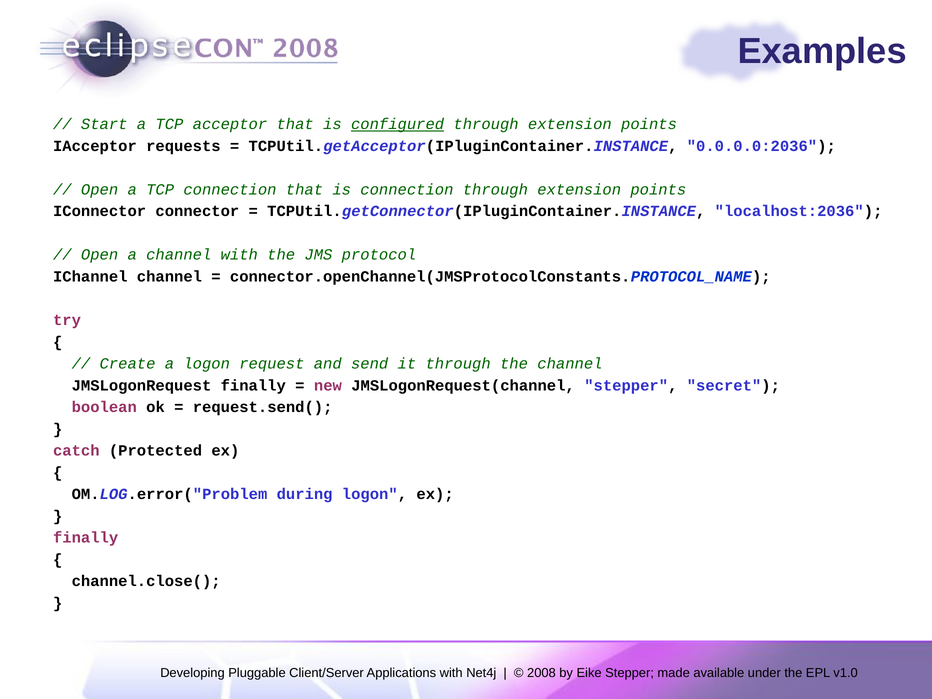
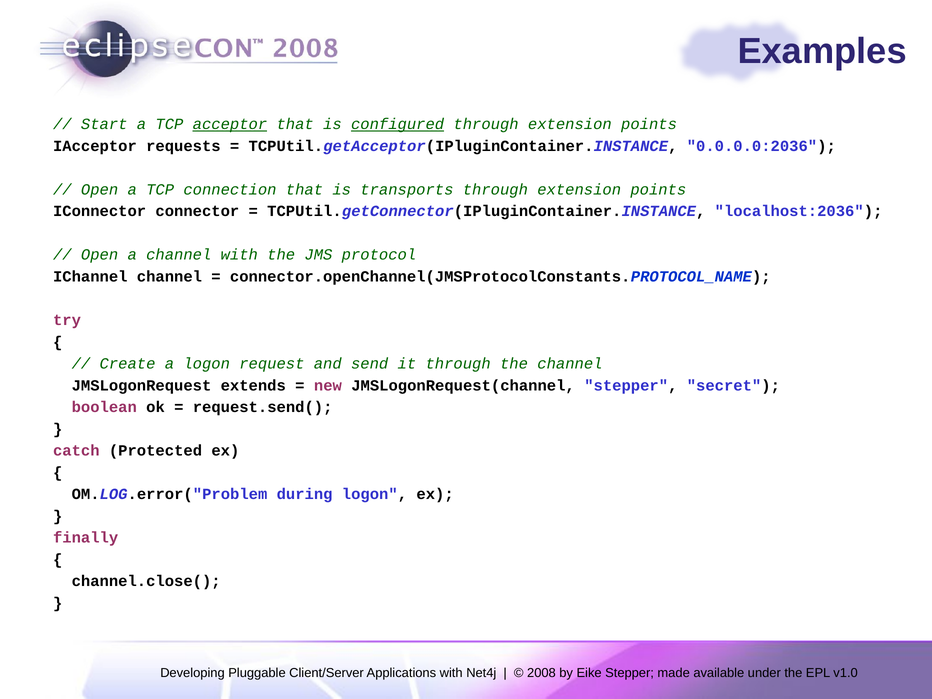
acceptor underline: none -> present (230, 124)
is connection: connection -> transports (407, 190)
JMSLogonRequest finally: finally -> extends (253, 385)
